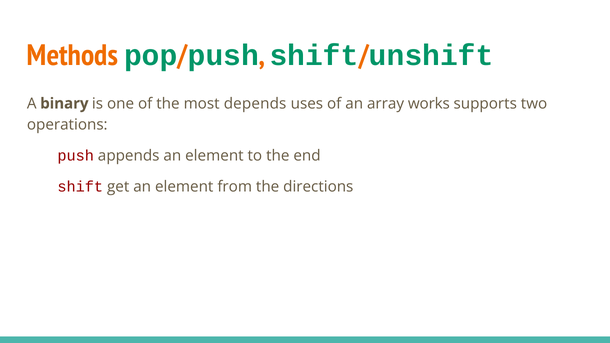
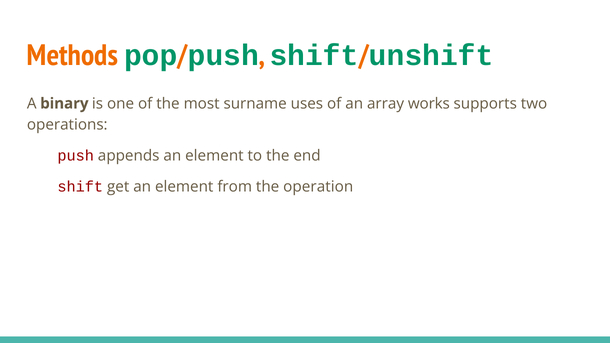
depends: depends -> surname (255, 104)
directions: directions -> operation (318, 187)
